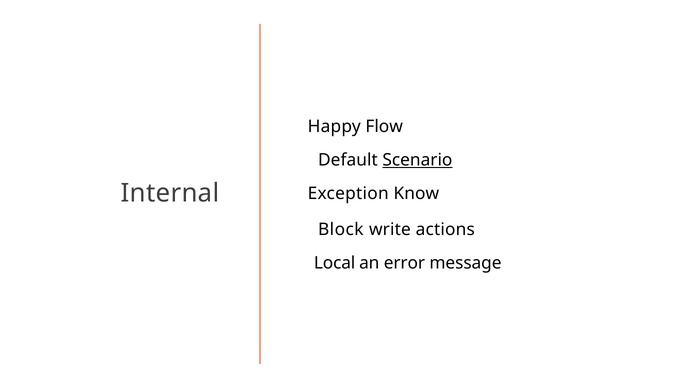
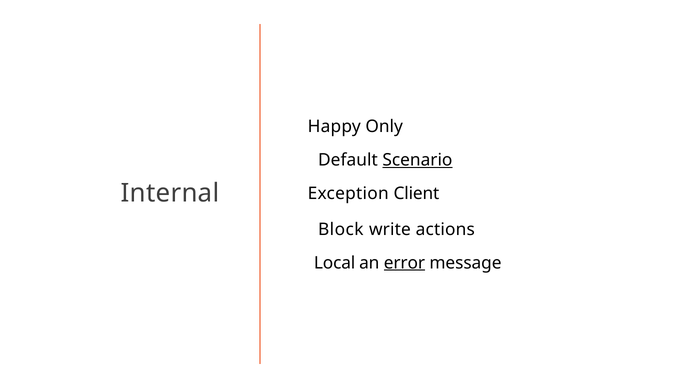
Flow: Flow -> Only (384, 127)
Know: Know -> Client (416, 193)
error underline: none -> present (404, 263)
